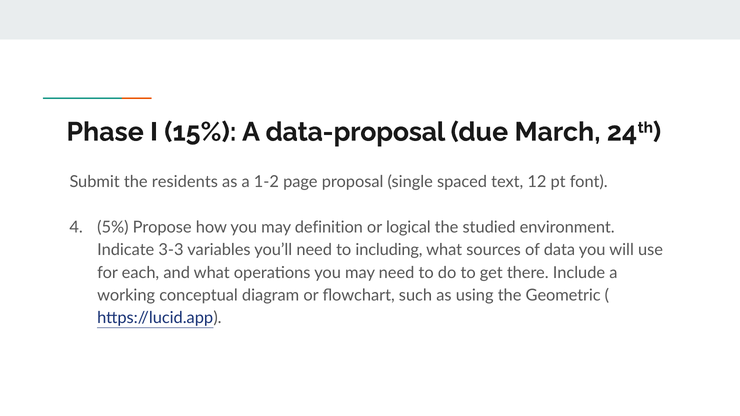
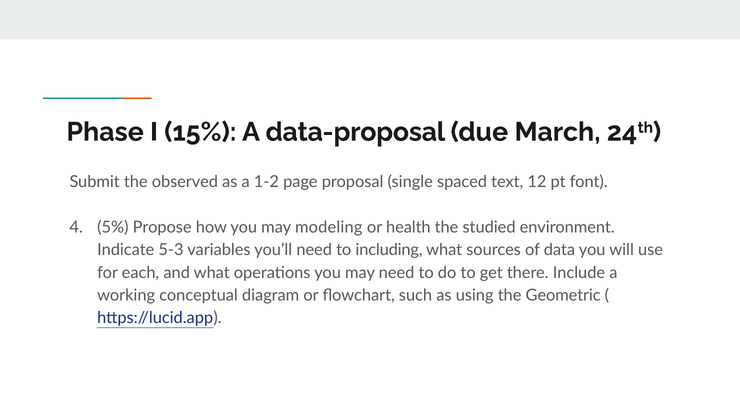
residents: residents -> observed (185, 182)
definition: definition -> modeling (329, 227)
logical: logical -> health (408, 227)
3-3: 3-3 -> 5-3 (171, 250)
